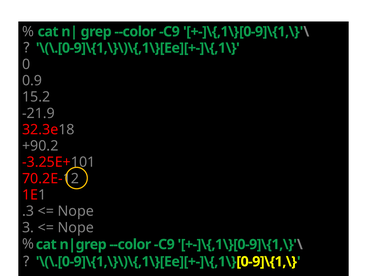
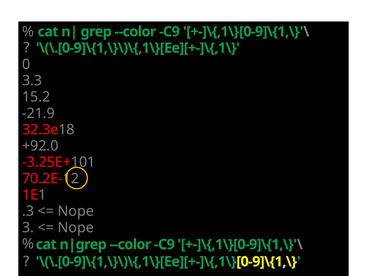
0.9: 0.9 -> 3.3 (32, 80)
+90.2: +90.2 -> +92.0 (40, 146)
